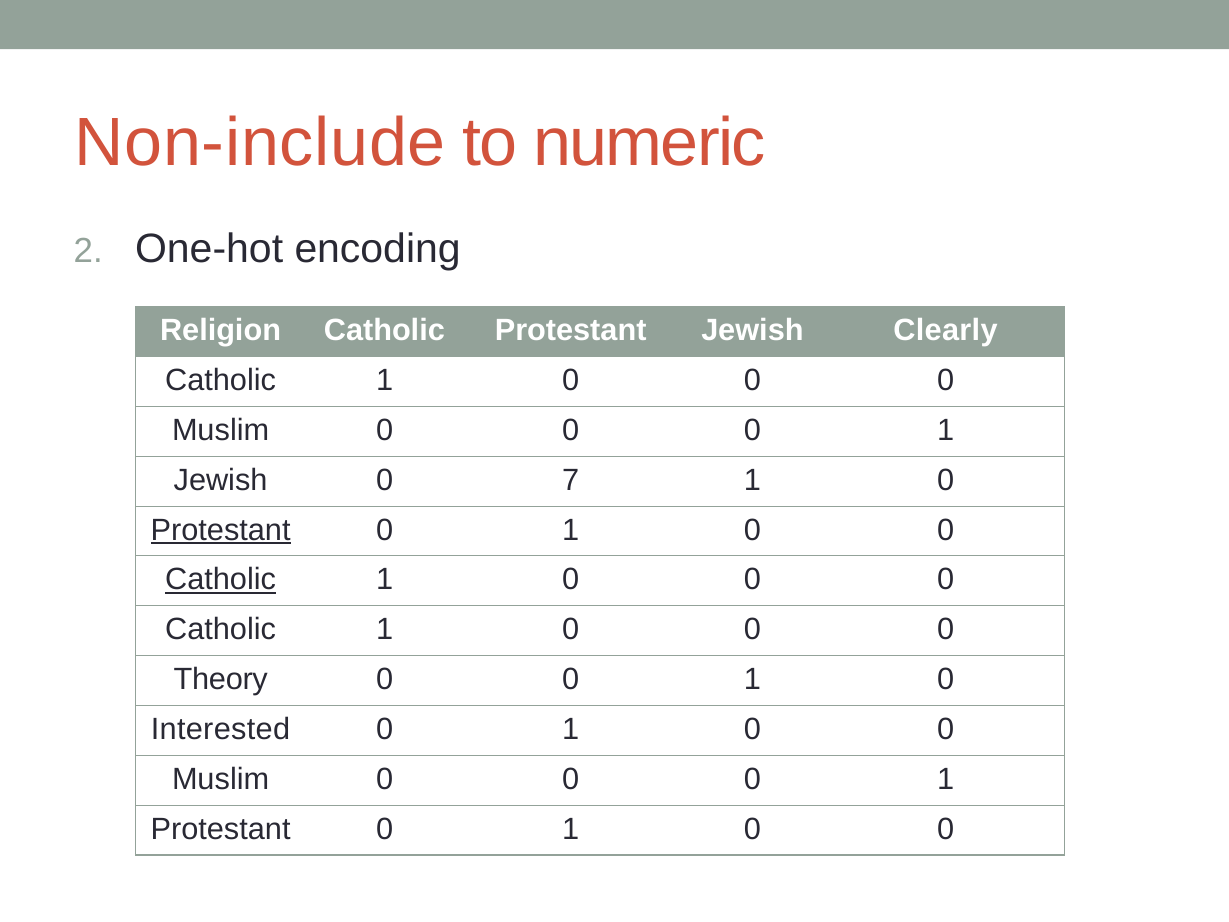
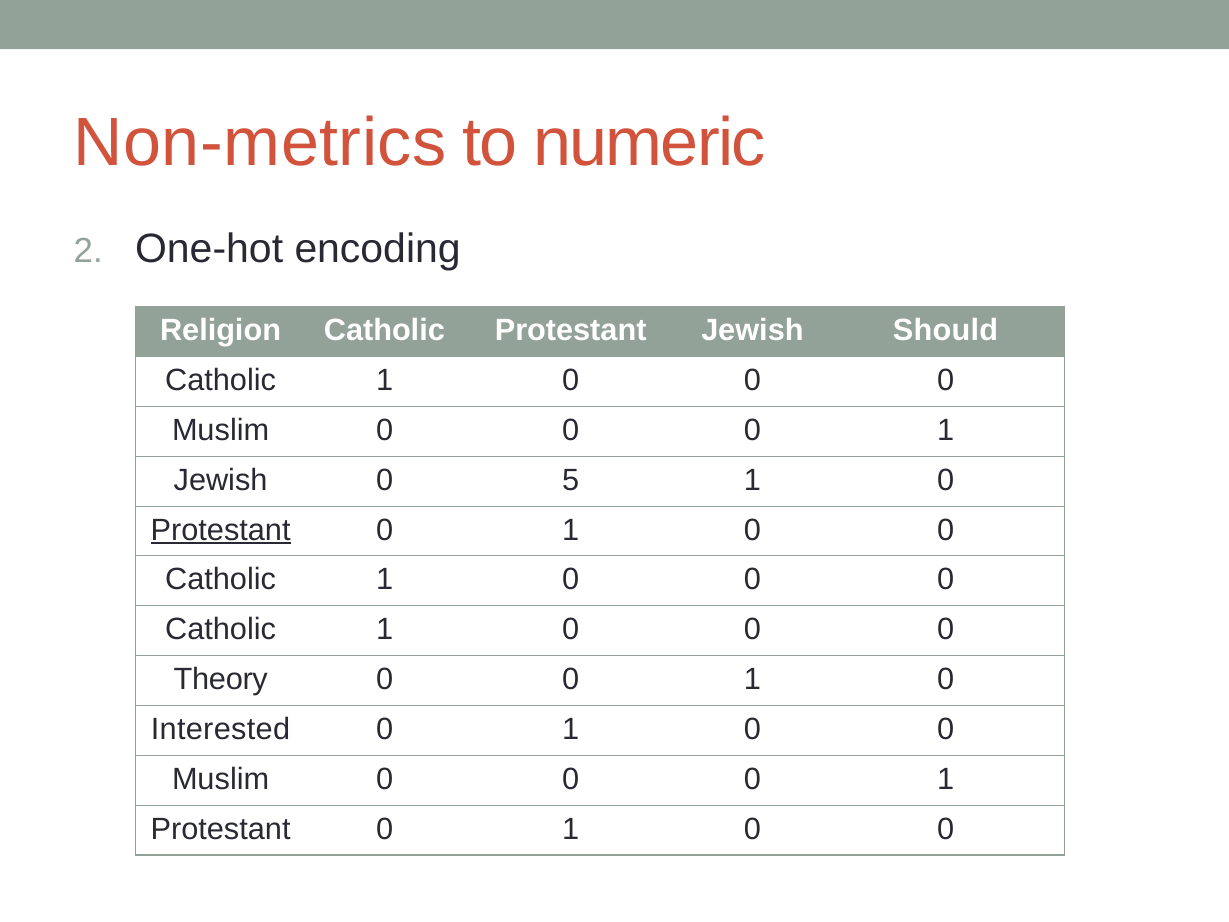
Non-include: Non-include -> Non-metrics (260, 143)
Clearly: Clearly -> Should (945, 330)
7: 7 -> 5 (571, 480)
Catholic underline: present -> none (221, 580)
